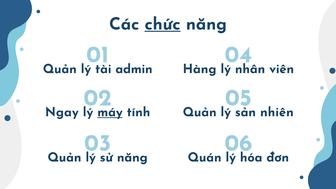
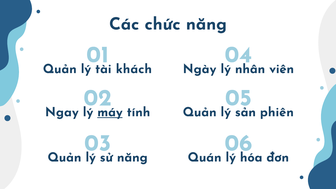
chức underline: present -> none (163, 24)
admin: admin -> khách (134, 69)
Hàng: Hàng -> Ngày (200, 69)
nhiên: nhiên -> phiên (277, 112)
